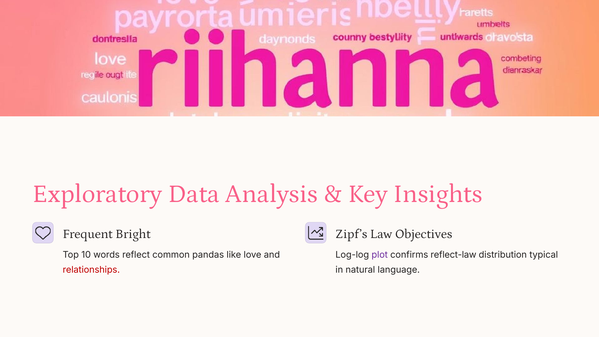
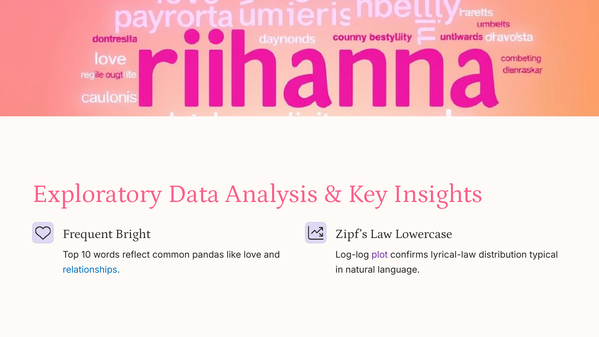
Objectives: Objectives -> Lowercase (424, 234)
reflect-law: reflect-law -> lyrical-law (453, 255)
relationships colour: red -> blue (91, 270)
